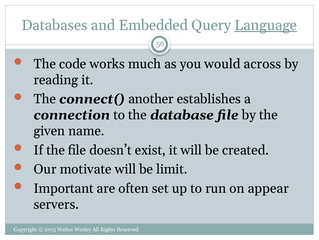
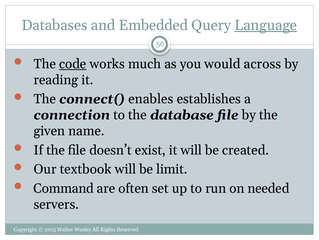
code underline: none -> present (73, 64)
another: another -> enables (151, 99)
motivate: motivate -> textbook (86, 169)
Important: Important -> Command (64, 188)
appear: appear -> needed (268, 188)
